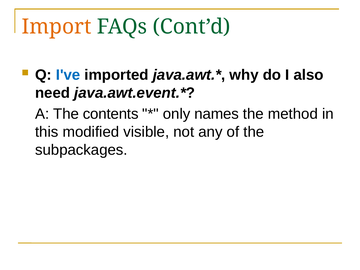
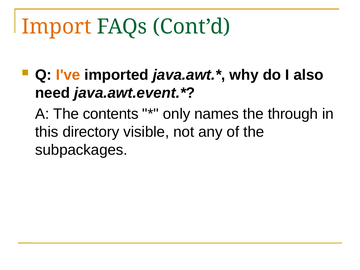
I've colour: blue -> orange (68, 75)
method: method -> through (293, 114)
modified: modified -> directory (91, 132)
